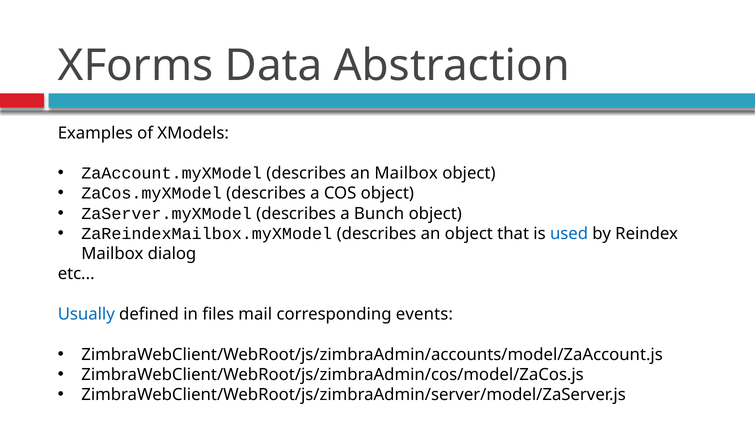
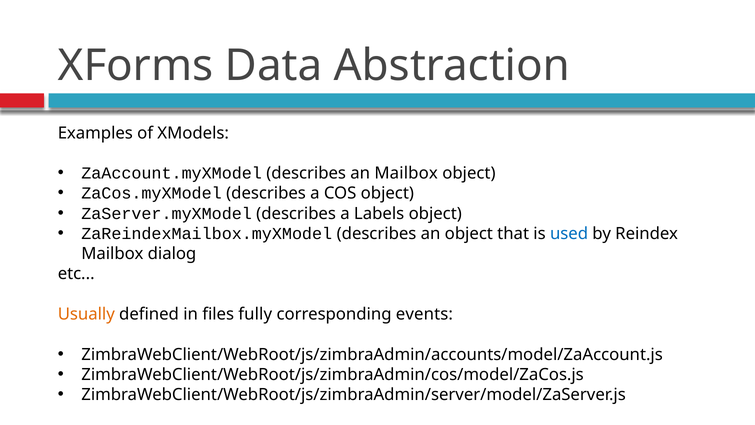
Bunch: Bunch -> Labels (379, 213)
Usually colour: blue -> orange (86, 314)
mail: mail -> fully (255, 314)
